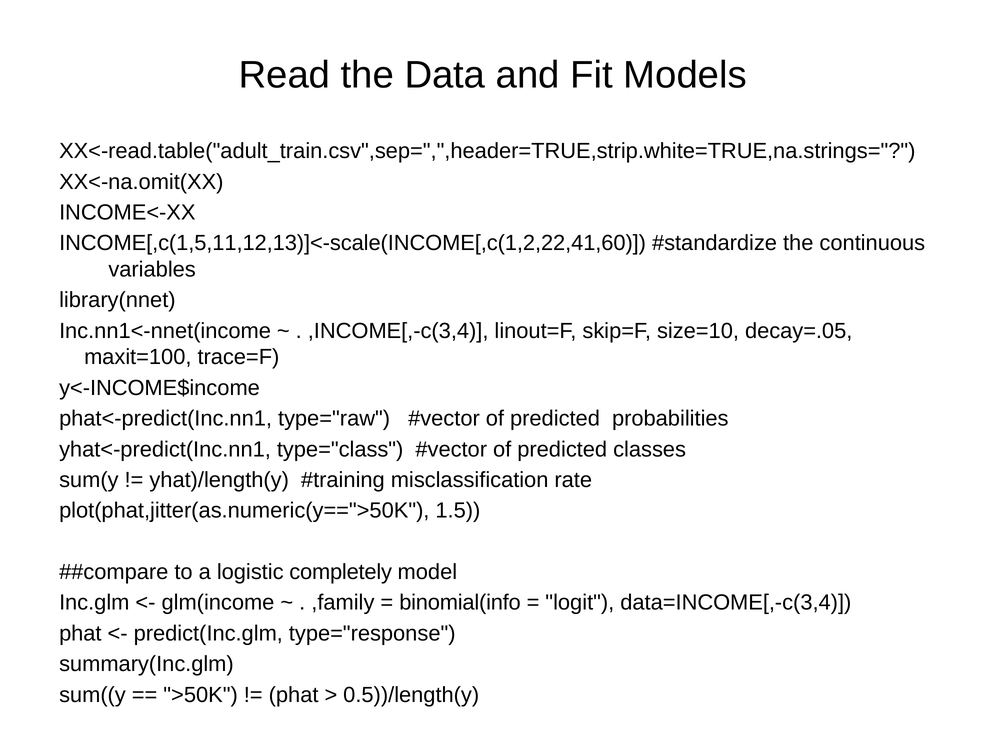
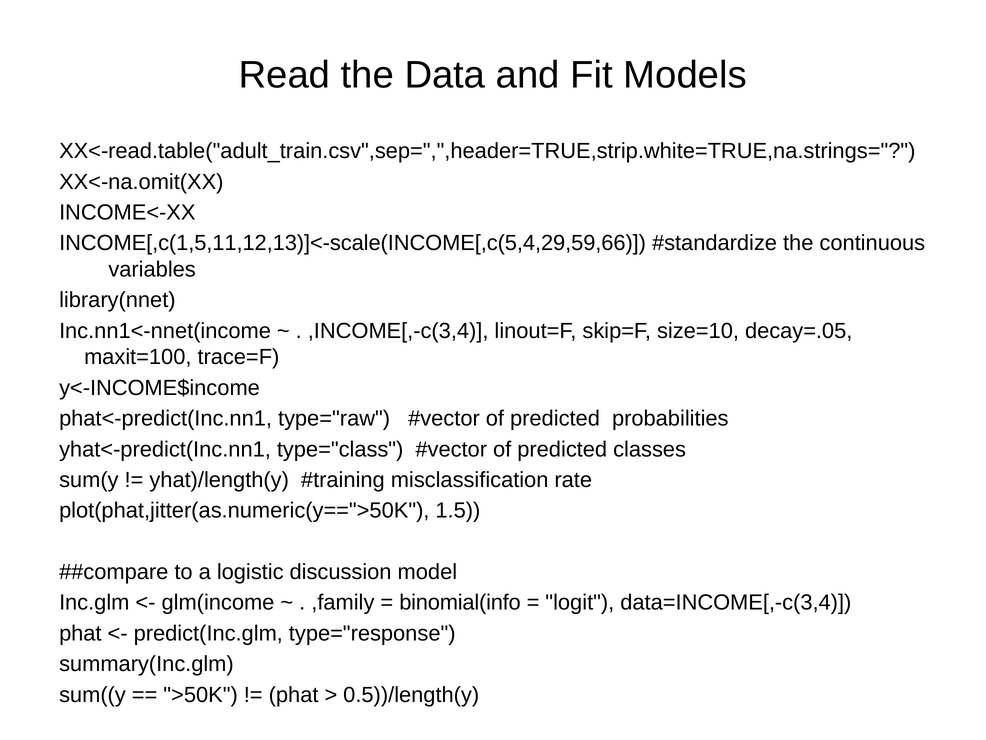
INCOME[,c(1,5,11,12,13)]<-scale(INCOME[,c(1,2,22,41,60: INCOME[,c(1,5,11,12,13)]<-scale(INCOME[,c(1,2,22,41,60 -> INCOME[,c(1,5,11,12,13)]<-scale(INCOME[,c(5,4,29,59,66 (353, 243)
completely: completely -> discussion (341, 572)
